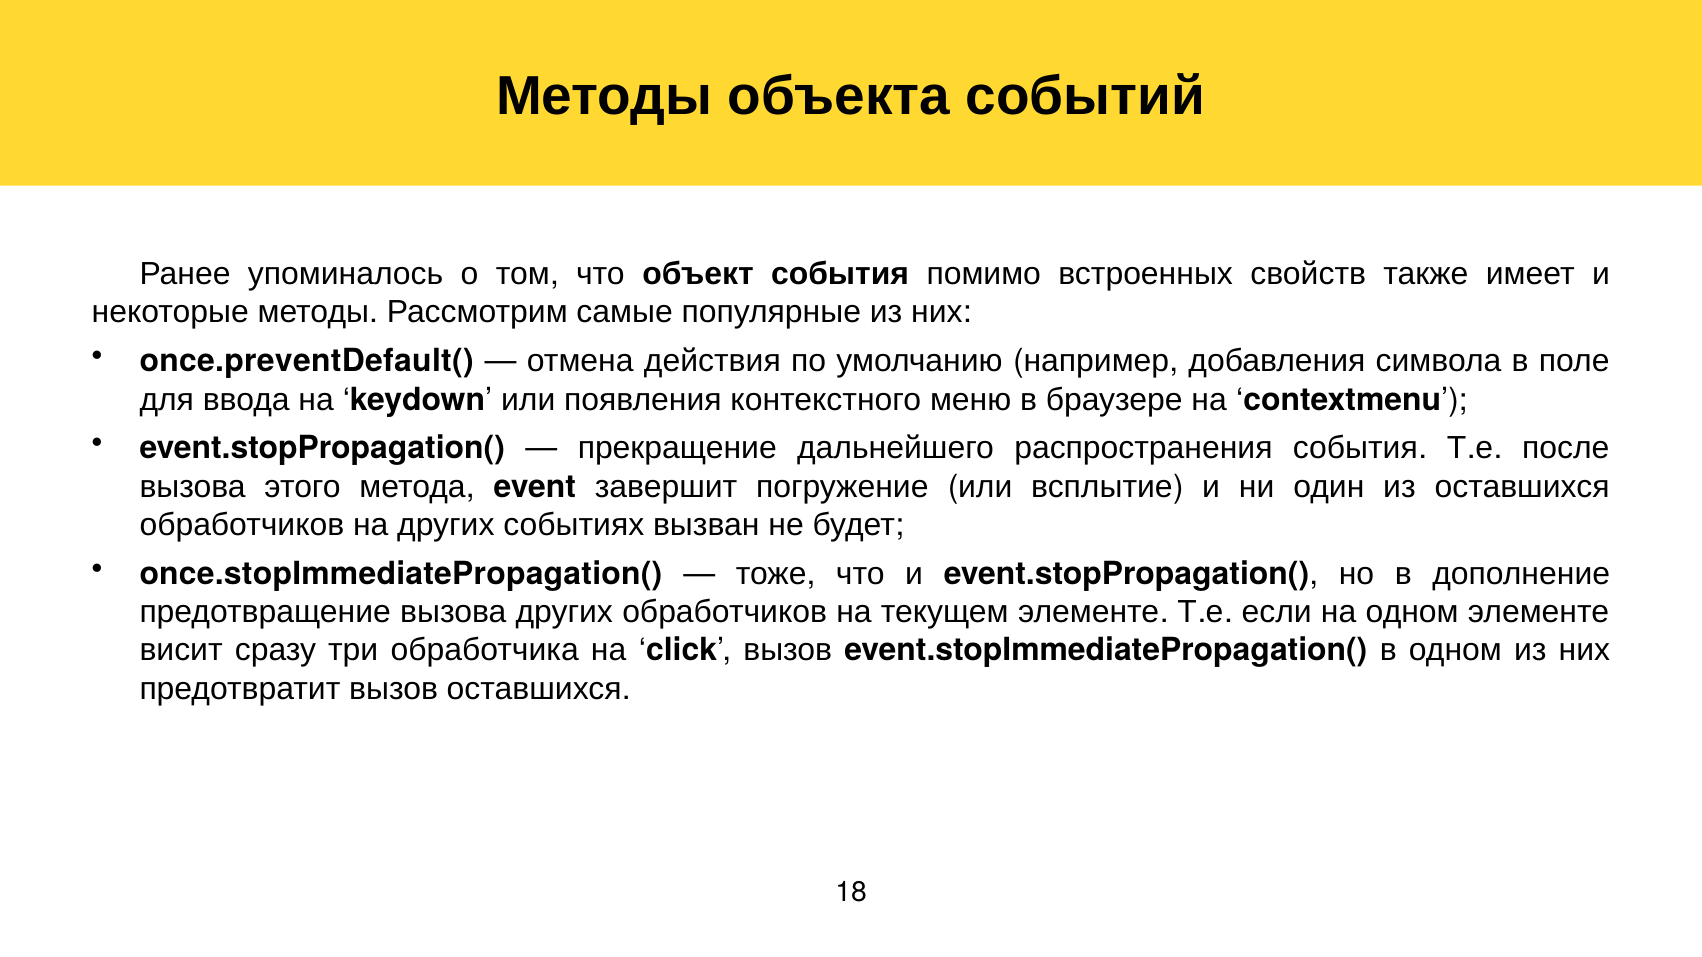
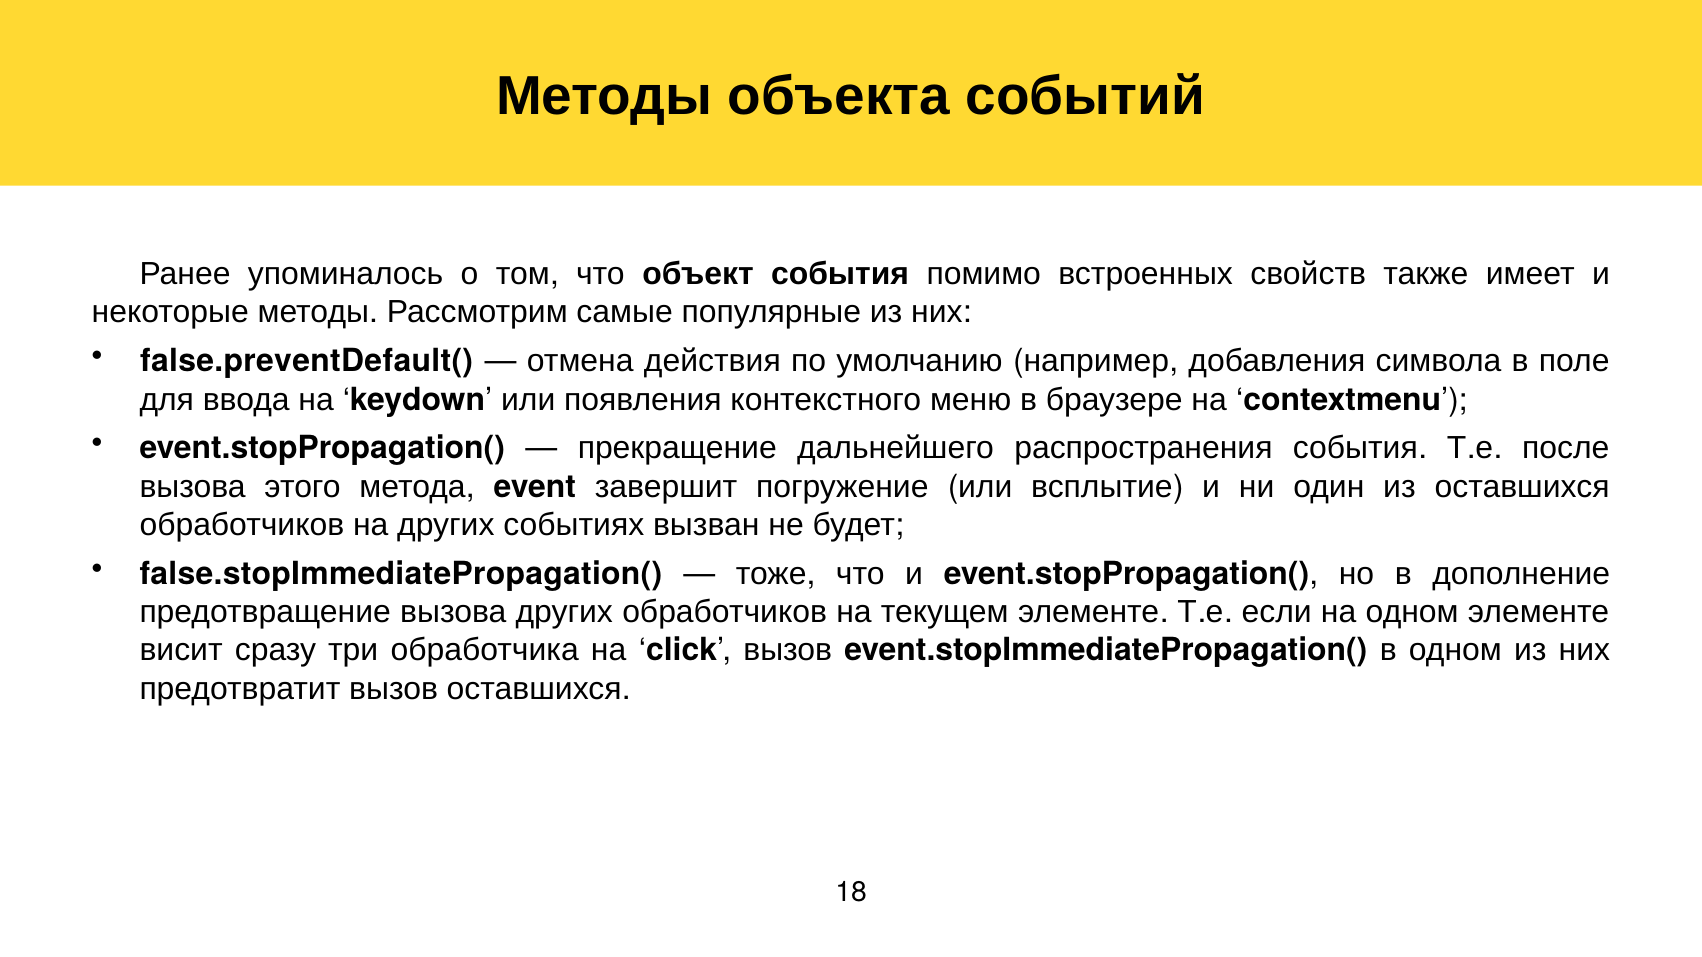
once.preventDefault(: once.preventDefault( -> false.preventDefault( (307, 361)
once.stopImmediatePropagation(: once.stopImmediatePropagation( -> false.stopImmediatePropagation( (401, 574)
